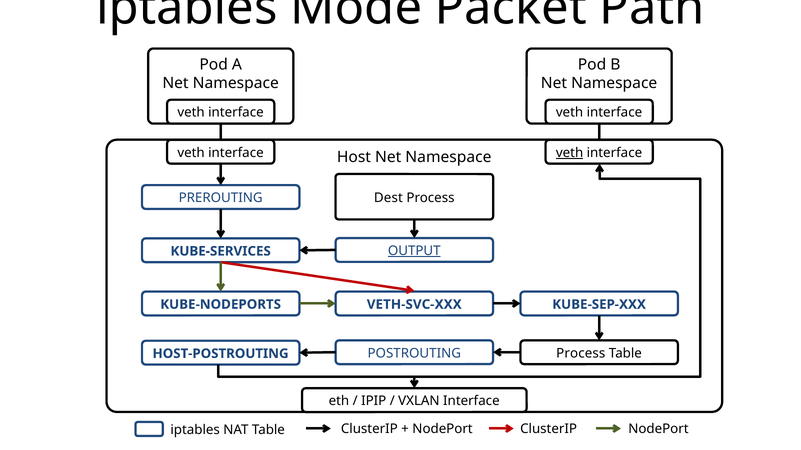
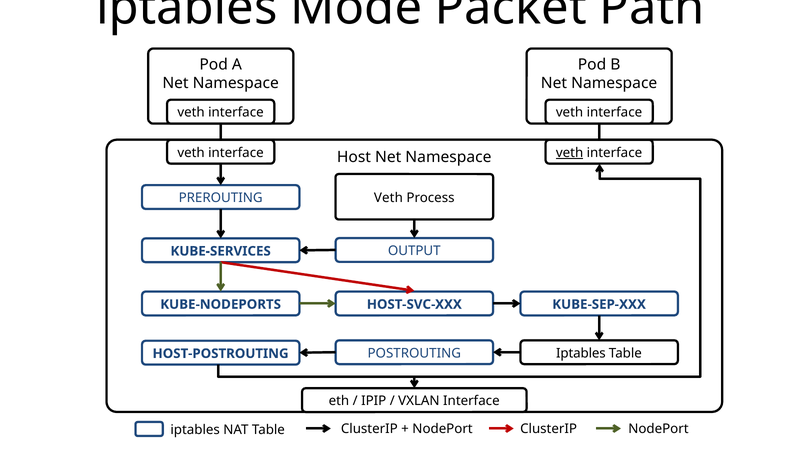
Dest: Dest -> Veth (388, 198)
OUTPUT underline: present -> none (414, 251)
VETH-SVC-XXX: VETH-SVC-XXX -> HOST-SVC-XXX (414, 305)
Process: Process -> Iptables (581, 354)
